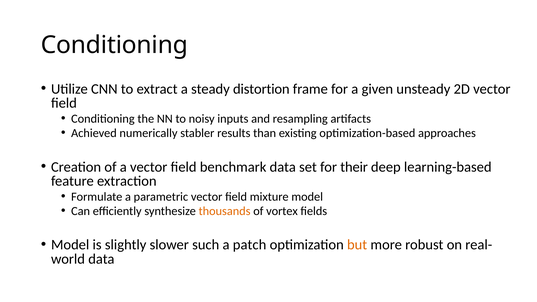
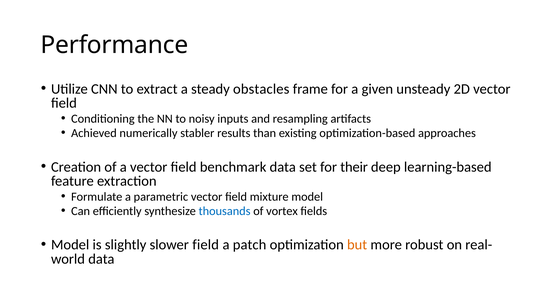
Conditioning: Conditioning -> Performance (114, 45)
distortion: distortion -> obstacles (261, 89)
thousands colour: orange -> blue (225, 211)
slower such: such -> field (206, 245)
